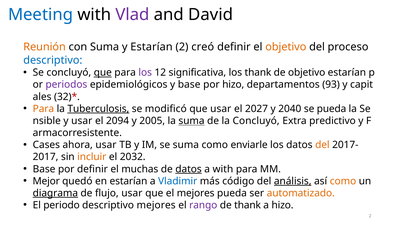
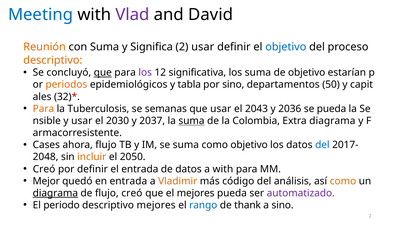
y Estarían: Estarían -> Significa (152, 47)
2 creó: creó -> usar (203, 47)
objetivo colour: orange -> blue (286, 47)
descriptivo colour: blue -> orange (53, 60)
los thank: thank -> suma (258, 73)
periodos colour: purple -> orange (66, 85)
y base: base -> tabla (189, 85)
por hizo: hizo -> sino (233, 85)
93: 93 -> 50 (331, 85)
Tuberculosis underline: present -> none (98, 109)
modificó: modificó -> semanas (166, 109)
2027: 2027 -> 2043 (257, 109)
2040: 2040 -> 2036 (290, 109)
2094: 2094 -> 2030 (118, 121)
2005: 2005 -> 2037 (152, 121)
la Concluyó: Concluyó -> Colombia (256, 121)
Extra predictivo: predictivo -> diagrama (332, 121)
ahora usar: usar -> flujo (106, 145)
como enviarle: enviarle -> objetivo (249, 145)
del colour: orange -> blue (322, 145)
2017: 2017 -> 2048 (46, 157)
2032: 2032 -> 2050 (133, 157)
Base: Base -> Creó (44, 169)
el muchas: muchas -> entrada (140, 169)
datos underline: present -> none (189, 169)
en estarían: estarían -> entrada (128, 181)
Vladimir colour: blue -> orange (178, 181)
análisis underline: present -> none (293, 181)
flujo usar: usar -> creó (132, 193)
automatizado colour: orange -> purple (301, 193)
rango colour: purple -> blue (203, 205)
a hizo: hizo -> sino (283, 205)
